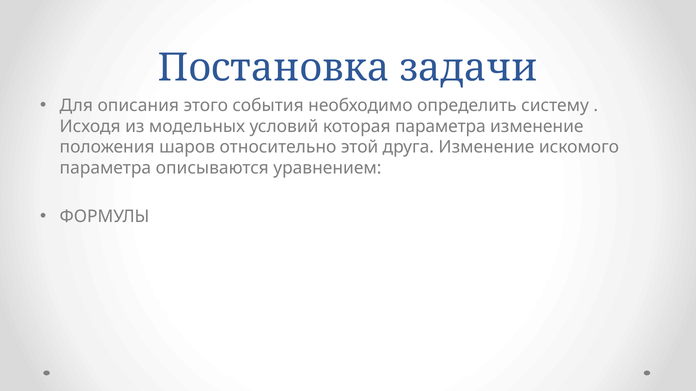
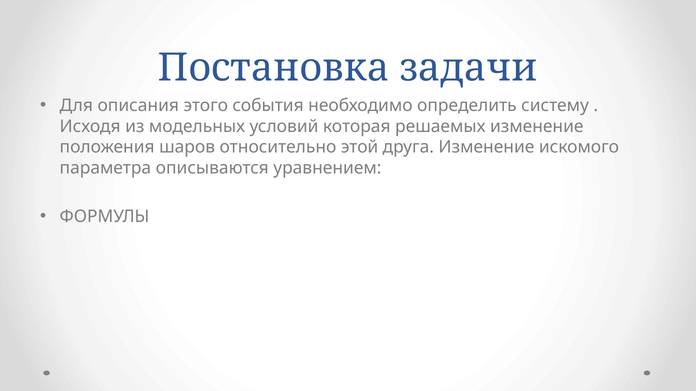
которая параметра: параметра -> решаемых (440, 127)
